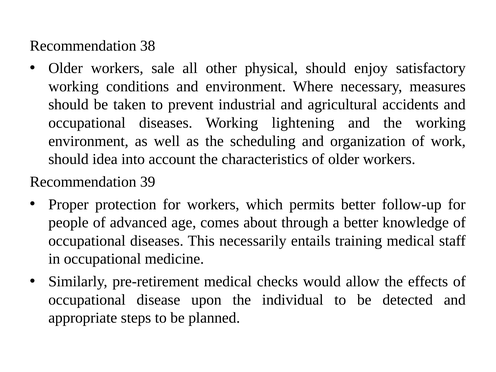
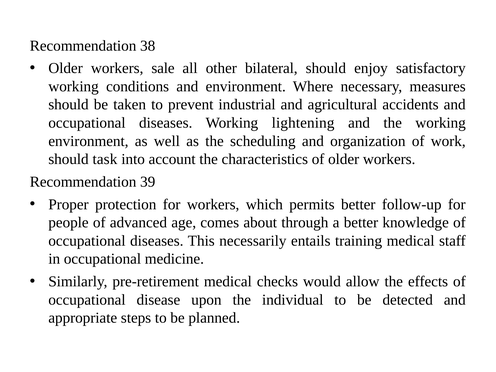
physical: physical -> bilateral (271, 68)
idea: idea -> task (105, 159)
